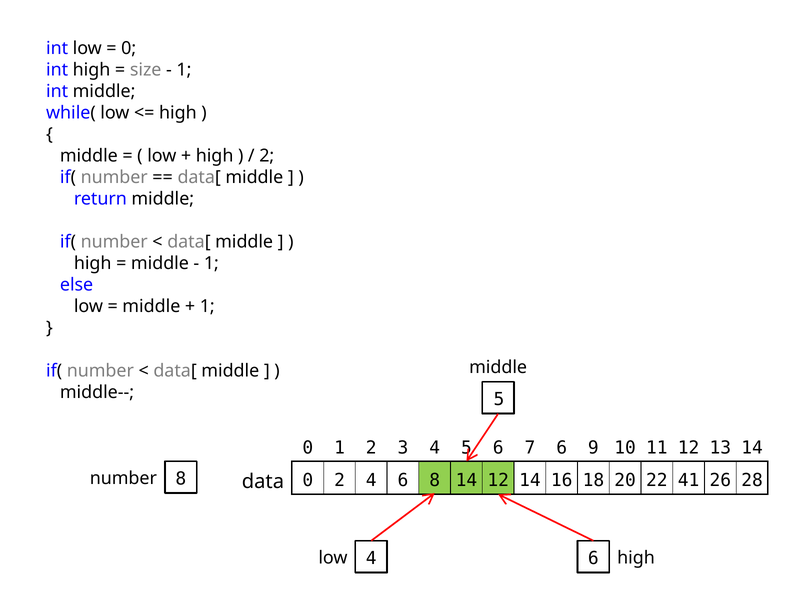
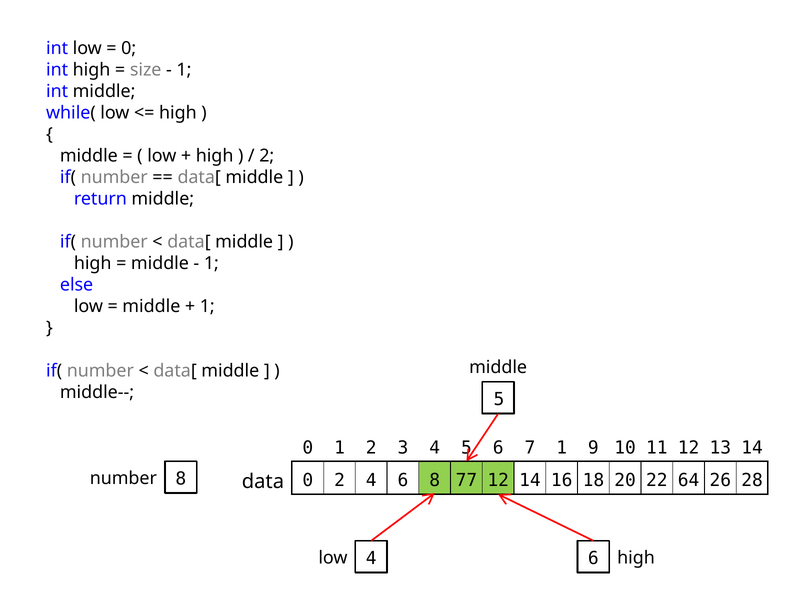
7 6: 6 -> 1 (562, 447)
8 14: 14 -> 77 (466, 480)
41: 41 -> 64 (689, 480)
